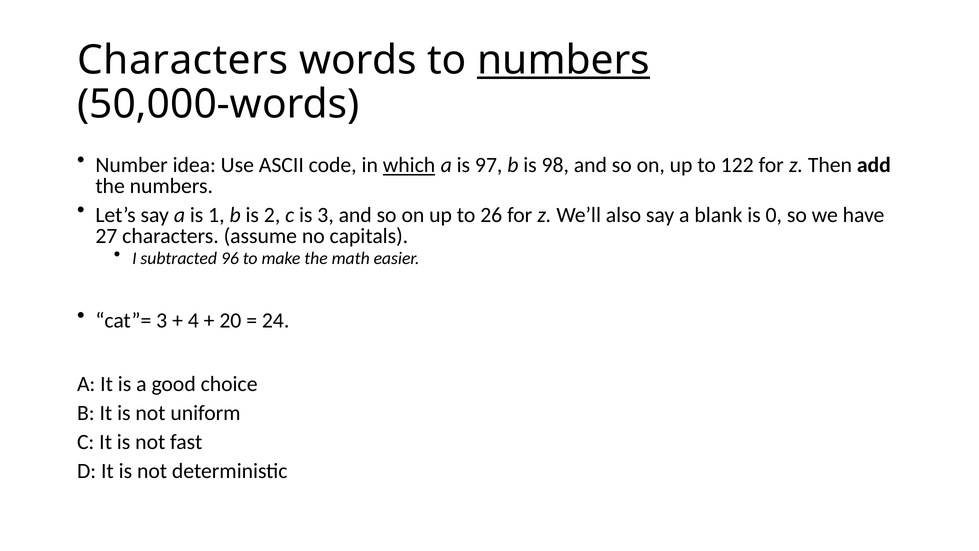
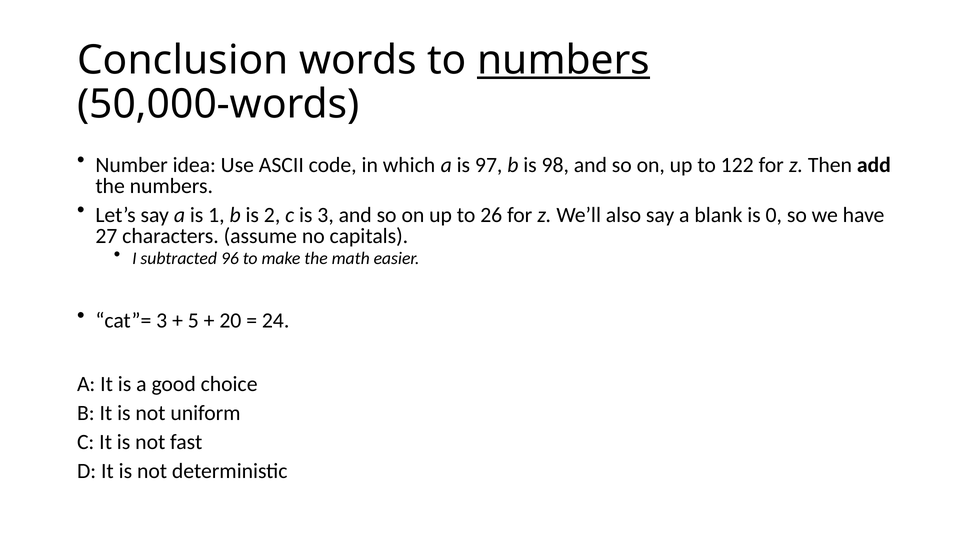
Characters: Characters -> Conclusion (183, 60)
which underline: present -> none (409, 165)
4: 4 -> 5 (193, 320)
